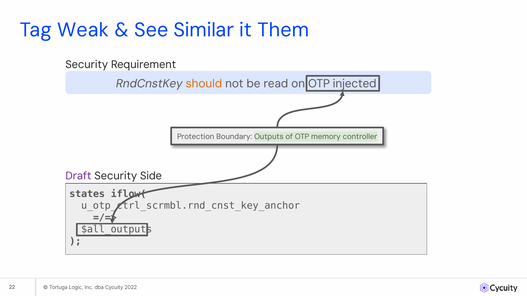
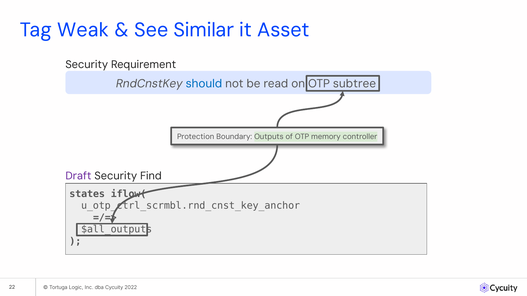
Them: Them -> Asset (283, 30)
should colour: orange -> blue (204, 84)
injected: injected -> subtree (354, 84)
Side: Side -> Find (151, 176)
